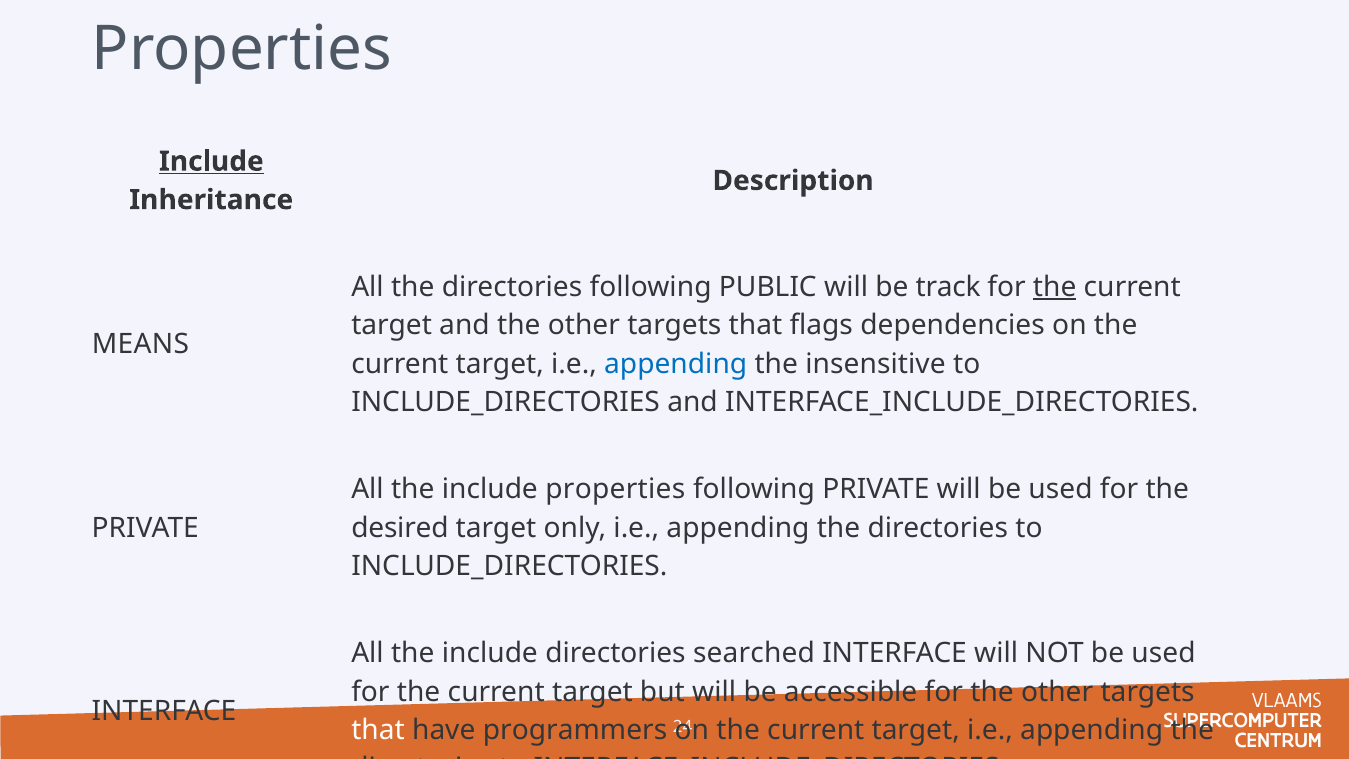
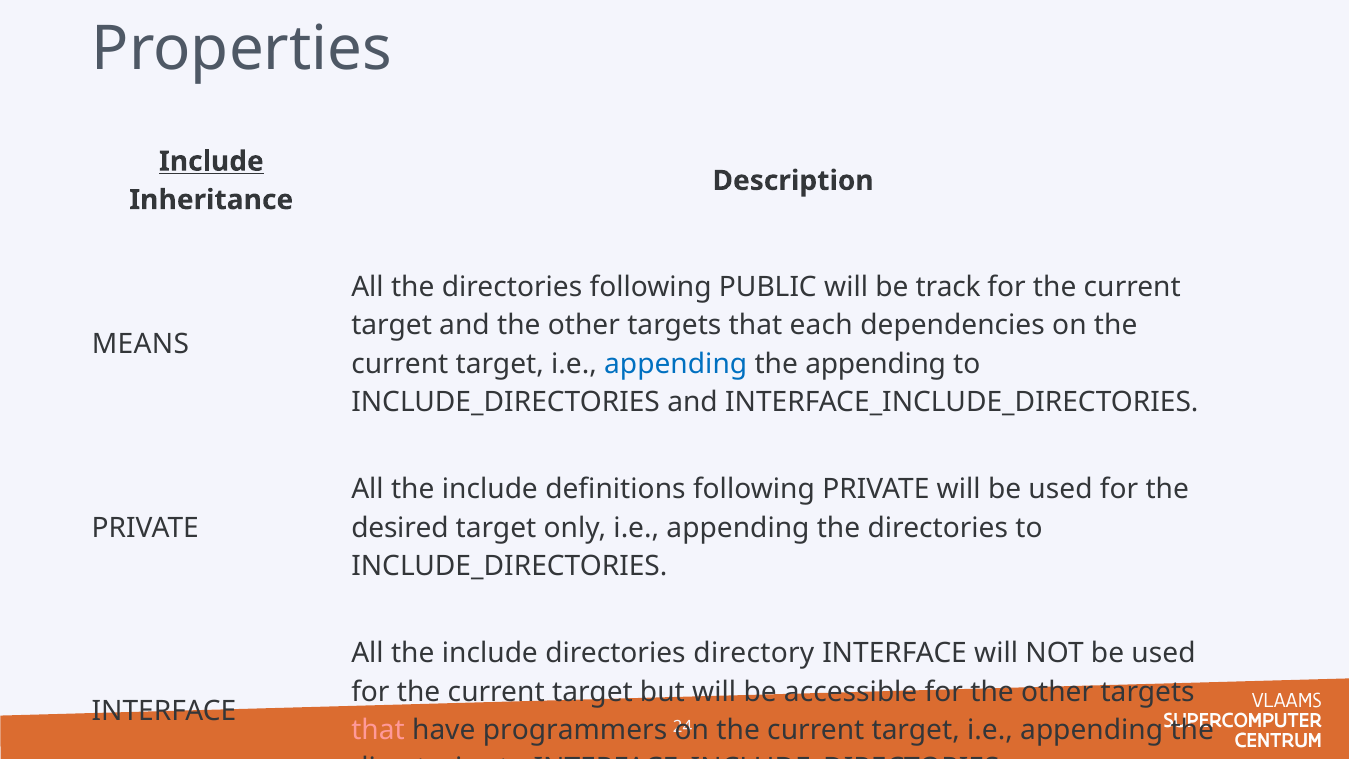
the underline: present -> none (1055, 287)
flags: flags -> each (821, 325)
the insensitive: insensitive -> appending (876, 364)
include properties: properties -> definitions (615, 489)
searched: searched -> directory (754, 653)
that colour: white -> pink (378, 730)
